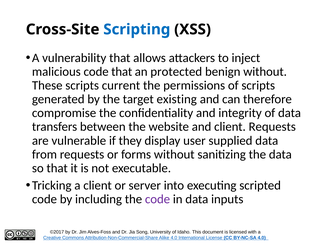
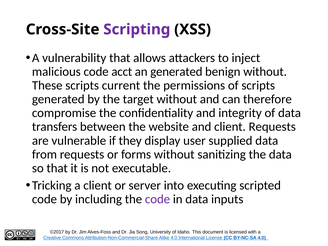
Scripting colour: blue -> purple (137, 29)
code that: that -> acct (122, 72)
an protected: protected -> generated (176, 72)
target existing: existing -> without (177, 99)
